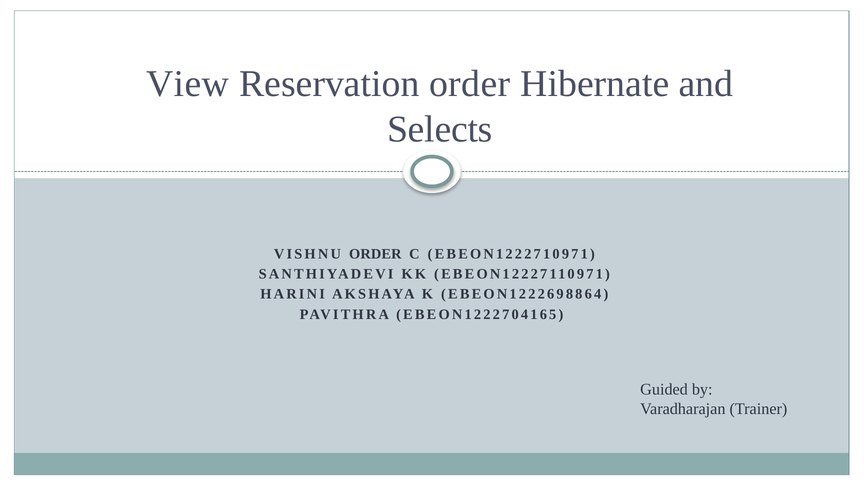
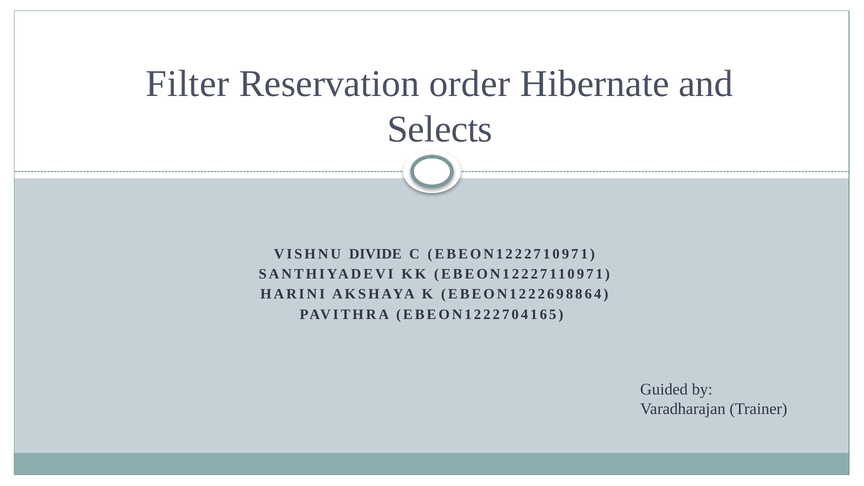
View: View -> Filter (188, 84)
VISHNU ORDER: ORDER -> DIVIDE (375, 254)
